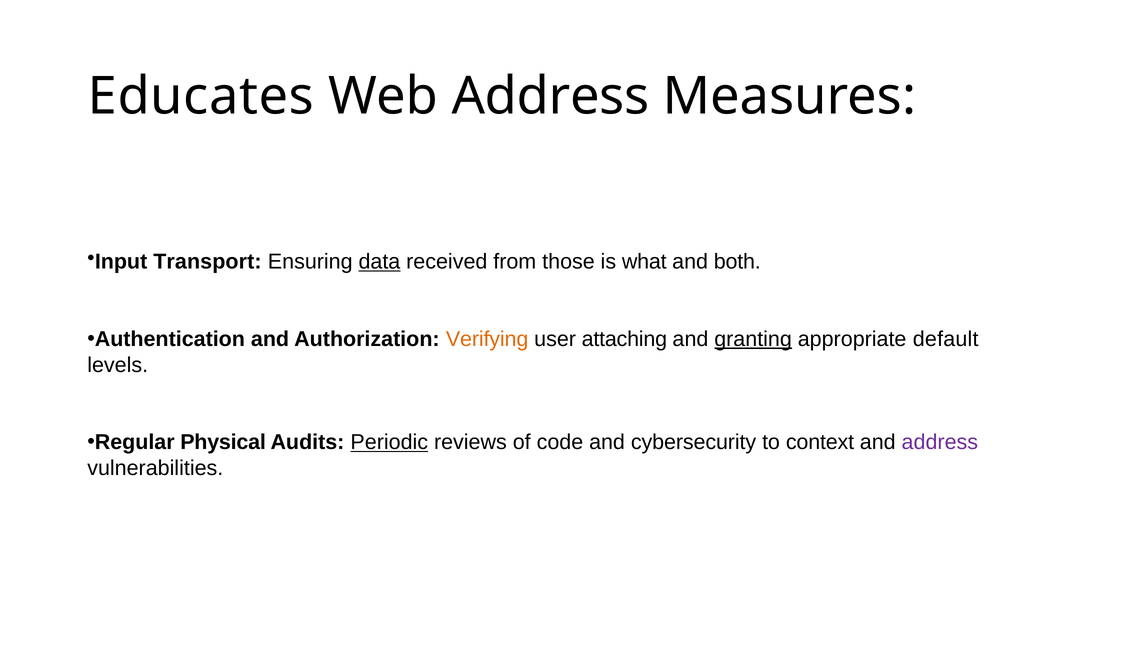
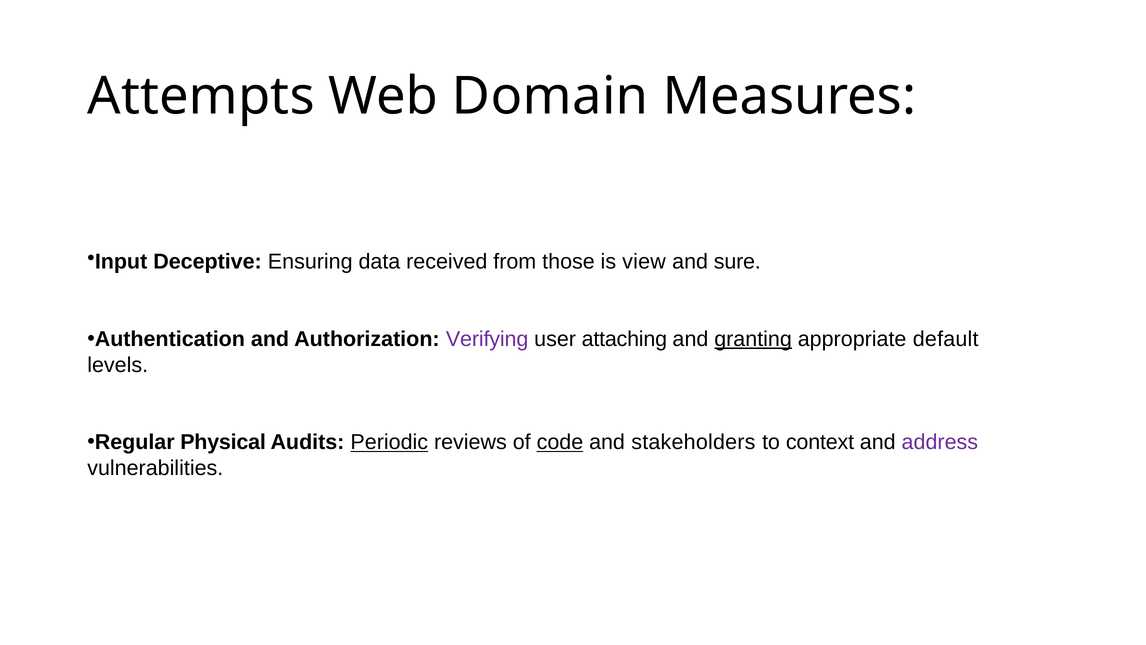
Educates: Educates -> Attempts (201, 96)
Web Address: Address -> Domain (550, 96)
Transport: Transport -> Deceptive (207, 262)
data underline: present -> none (379, 262)
what: what -> view (644, 262)
both: both -> sure (737, 262)
Verifying colour: orange -> purple (487, 339)
code underline: none -> present (560, 442)
cybersecurity: cybersecurity -> stakeholders (693, 442)
